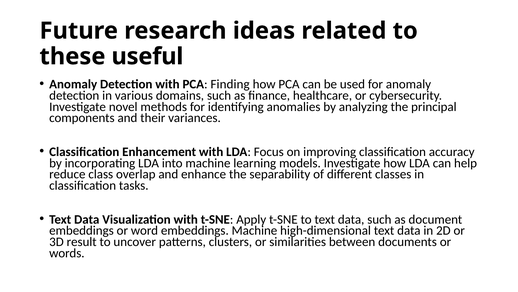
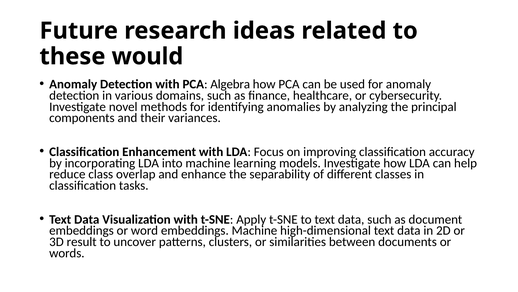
useful: useful -> would (147, 56)
Finding: Finding -> Algebra (230, 84)
